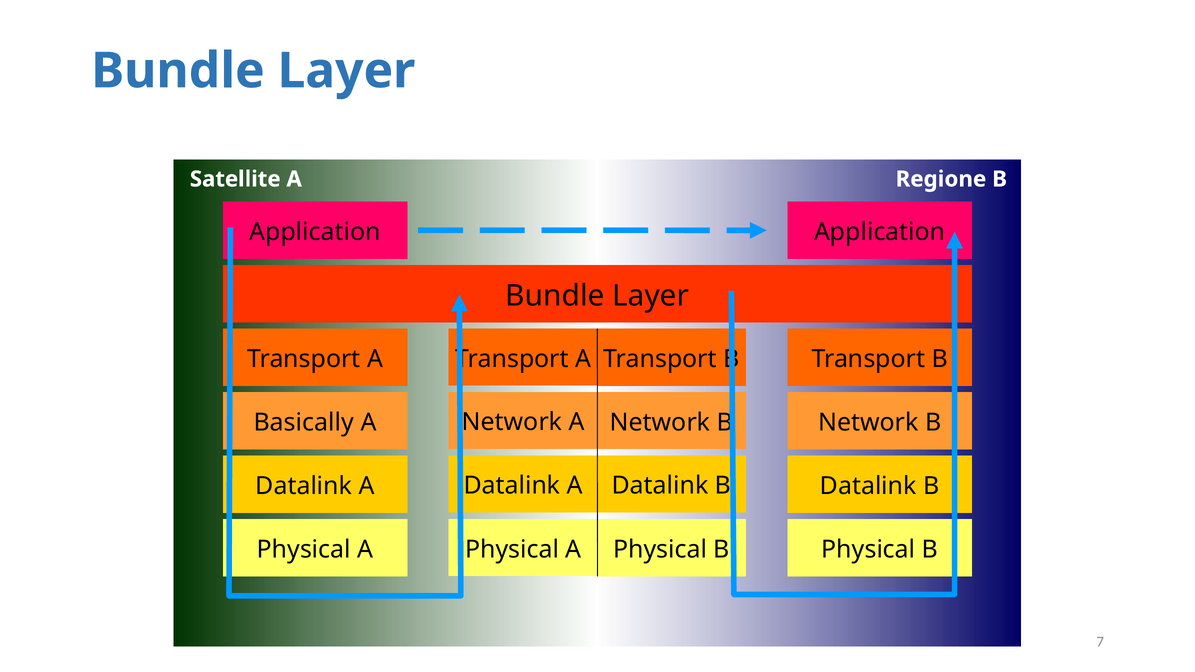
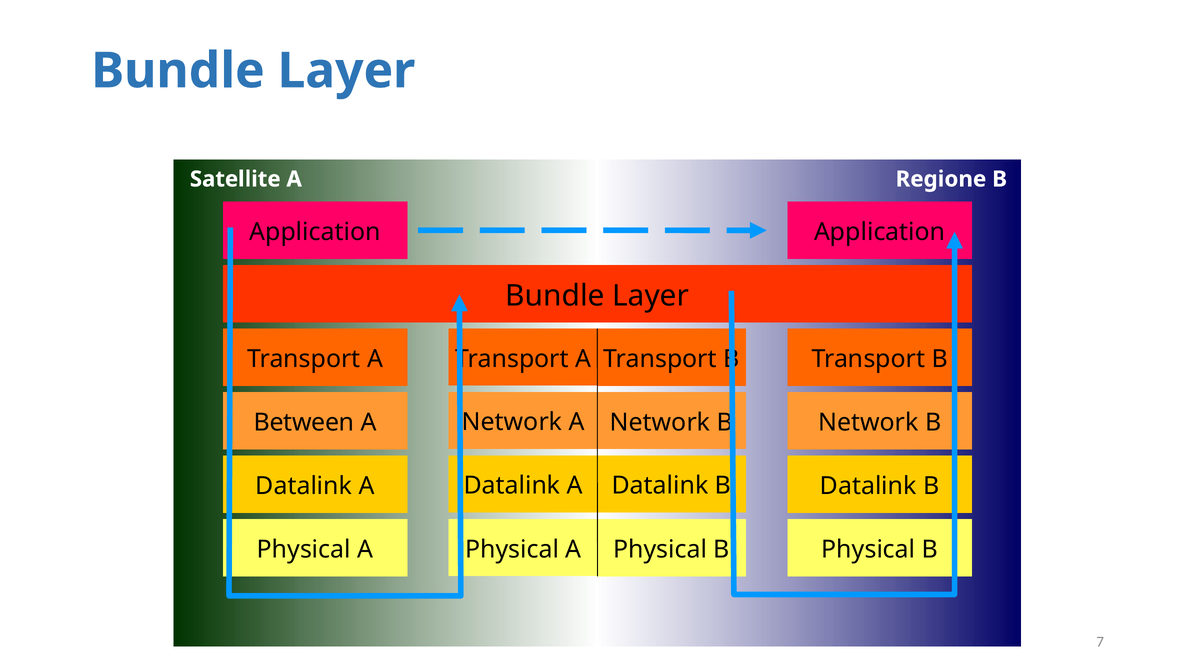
Basically: Basically -> Between (304, 423)
